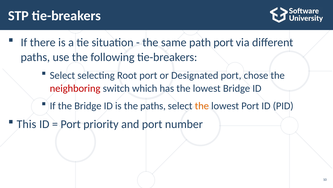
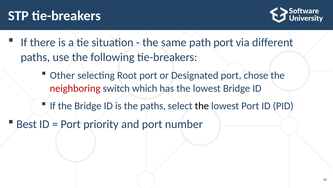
Select: Select -> Other (62, 75)
the colour: orange -> black (202, 105)
This: This -> Best (27, 124)
